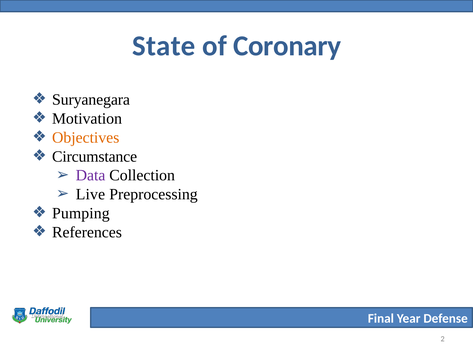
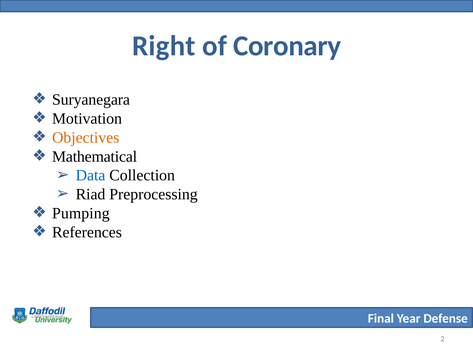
State: State -> Right (164, 46)
Circumstance: Circumstance -> Mathematical (95, 156)
Data colour: purple -> blue (91, 175)
Live: Live -> Riad (91, 194)
